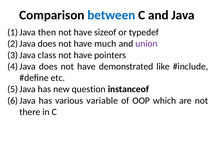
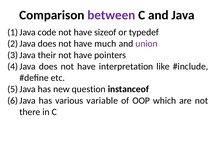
between colour: blue -> purple (111, 15)
then: then -> code (47, 32)
class: class -> their (47, 55)
demonstrated: demonstrated -> interpretation (126, 67)
